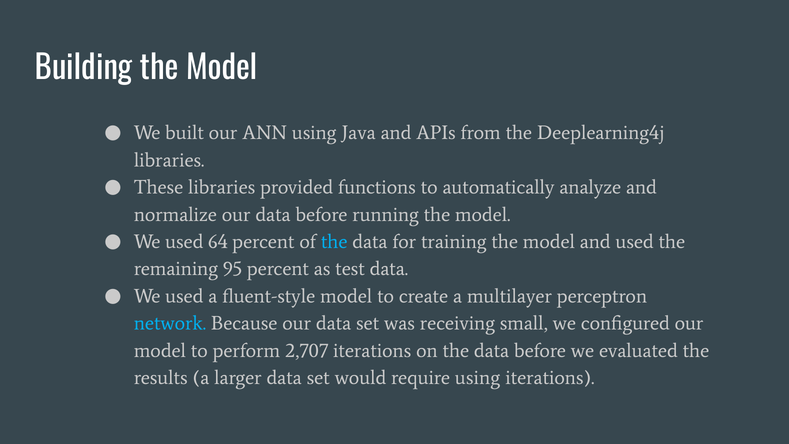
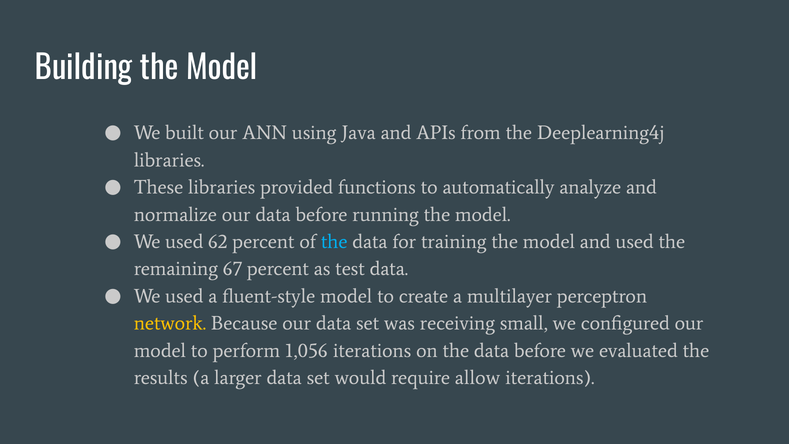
64: 64 -> 62 (218, 242)
95: 95 -> 67 (232, 269)
network colour: light blue -> yellow (170, 323)
2,707: 2,707 -> 1,056 (306, 350)
require using: using -> allow (477, 378)
